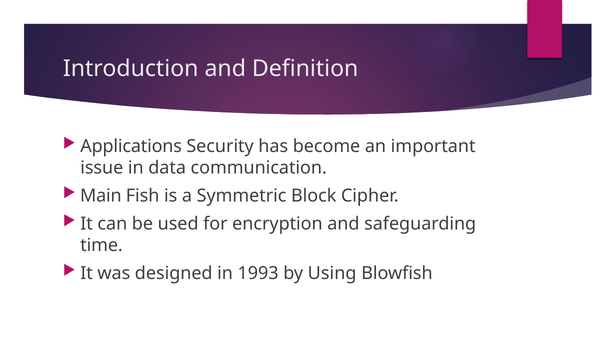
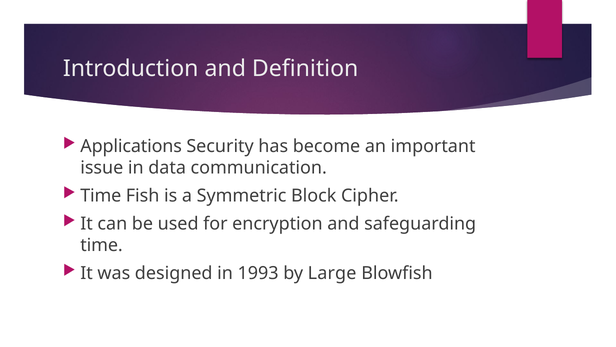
Main: Main -> Time (101, 195)
Using: Using -> Large (332, 273)
